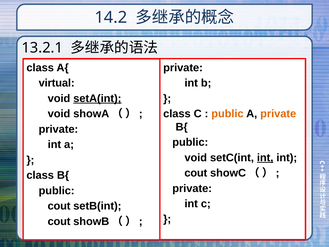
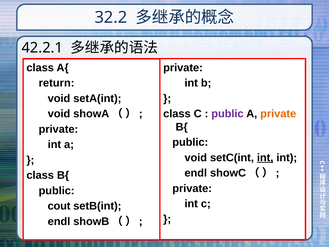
14.2: 14.2 -> 32.2 (111, 17)
13.2.1: 13.2.1 -> 42.2.1 (42, 48)
virtual: virtual -> return (57, 83)
setA(int underline: present -> none (97, 98)
public colour: orange -> purple (227, 114)
cout: cout -> endl (196, 173)
cout: cout -> endl (59, 221)
